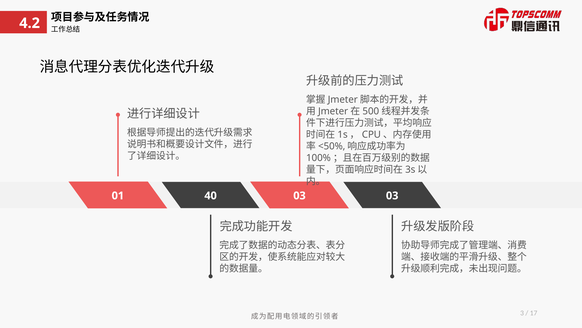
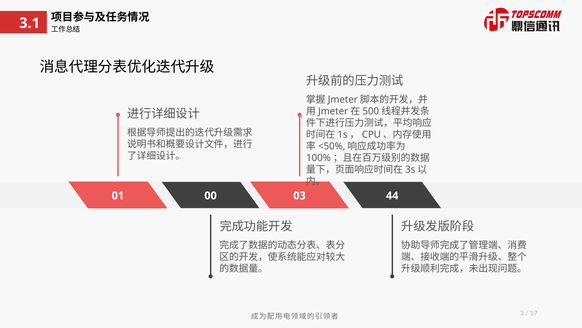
4.2: 4.2 -> 3.1 (30, 23)
40: 40 -> 00 (211, 195)
03 03: 03 -> 44 (392, 195)
